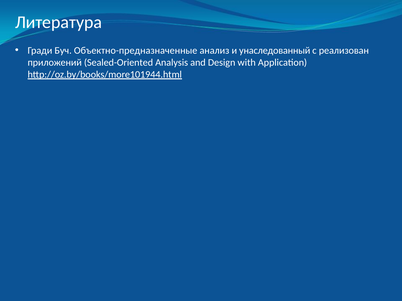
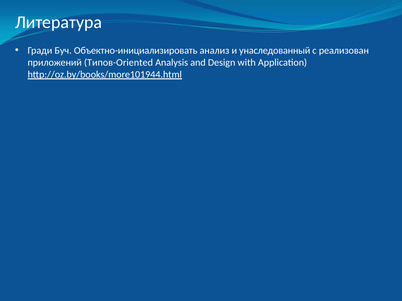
Объектно-предназначенные: Объектно-предназначенные -> Объектно-инициализировать (136, 50)
Sealed-Oriented: Sealed-Oriented -> Типов-Oriented (119, 63)
